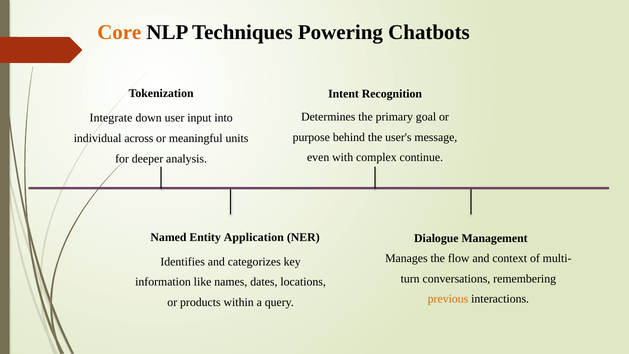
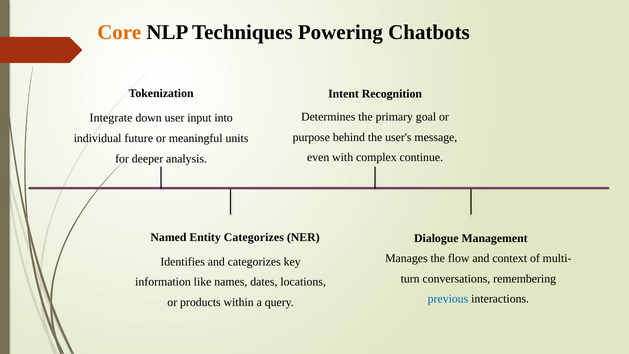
across: across -> future (139, 138)
Entity Application: Application -> Categorizes (254, 237)
previous colour: orange -> blue (448, 299)
